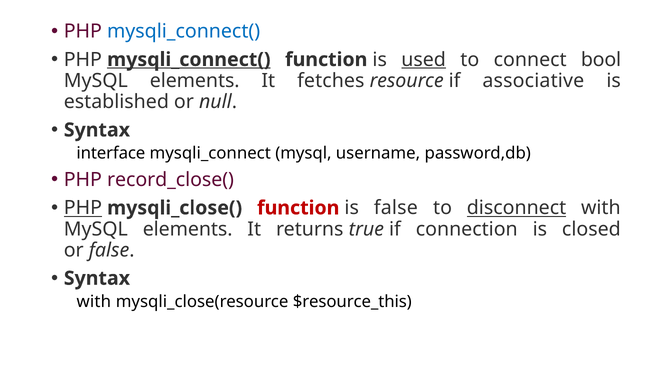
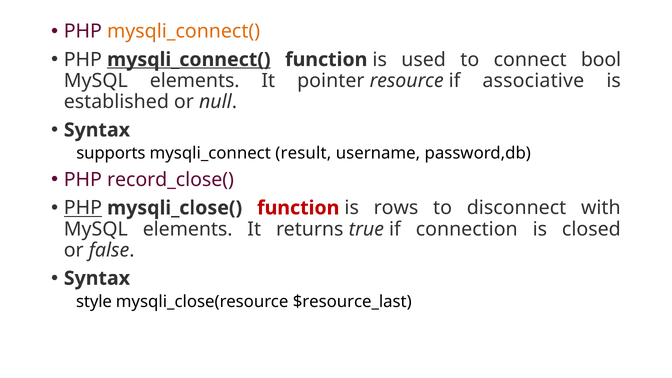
mysqli_connect( colour: blue -> orange (184, 31)
used underline: present -> none (424, 60)
fetches: fetches -> pointer (331, 81)
interface: interface -> supports (111, 153)
mysqli_connect mysql: mysql -> result (303, 153)
is false: false -> rows (396, 208)
disconnect underline: present -> none (517, 208)
with: with -> style (94, 301)
$resource_this: $resource_this -> $resource_last (352, 301)
